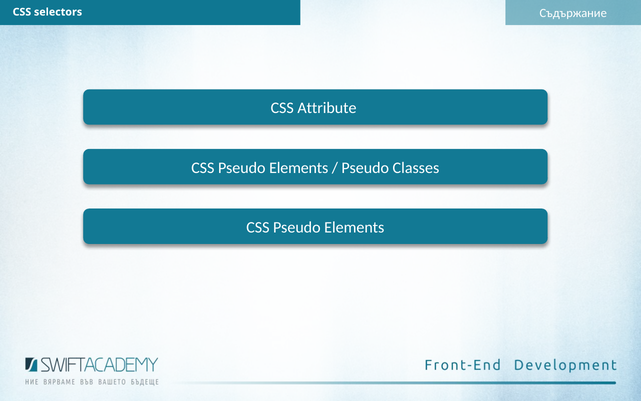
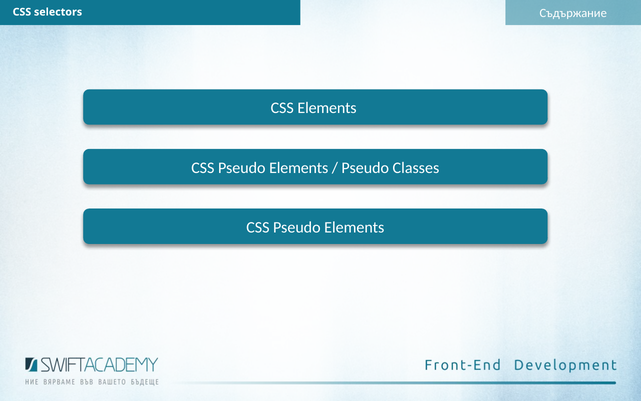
CSS Attribute: Attribute -> Elements (327, 108)
